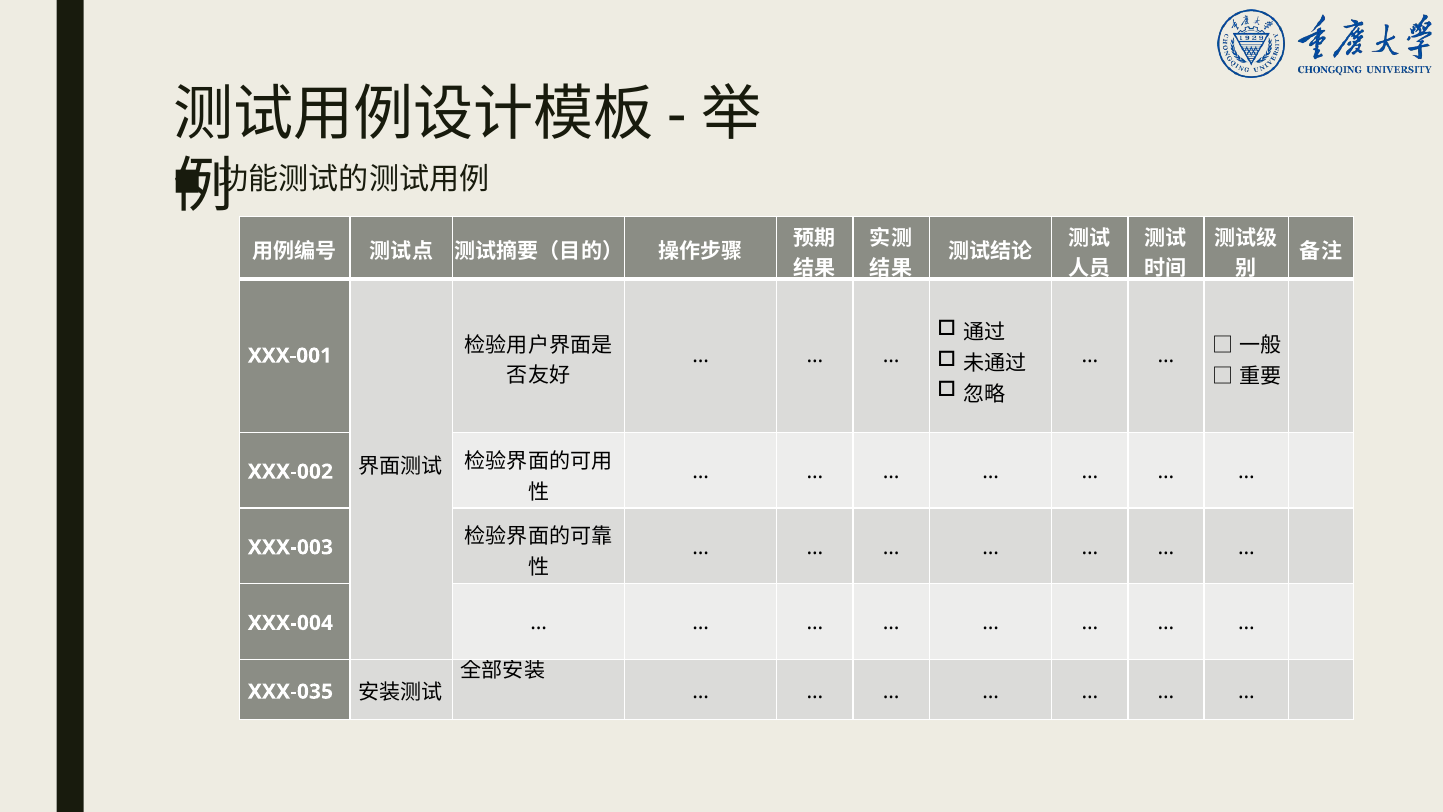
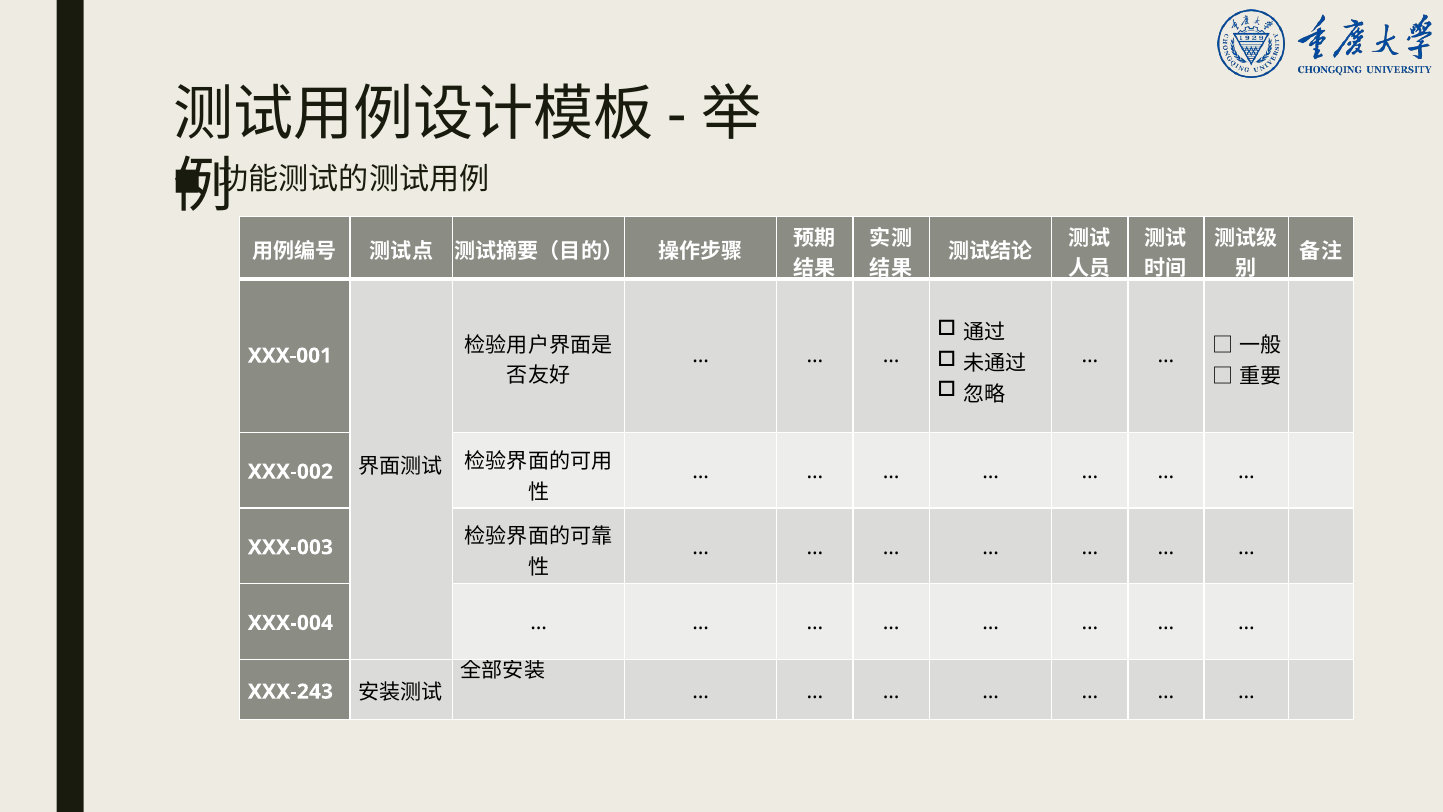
XXX-035: XXX-035 -> XXX-243 (290, 691)
